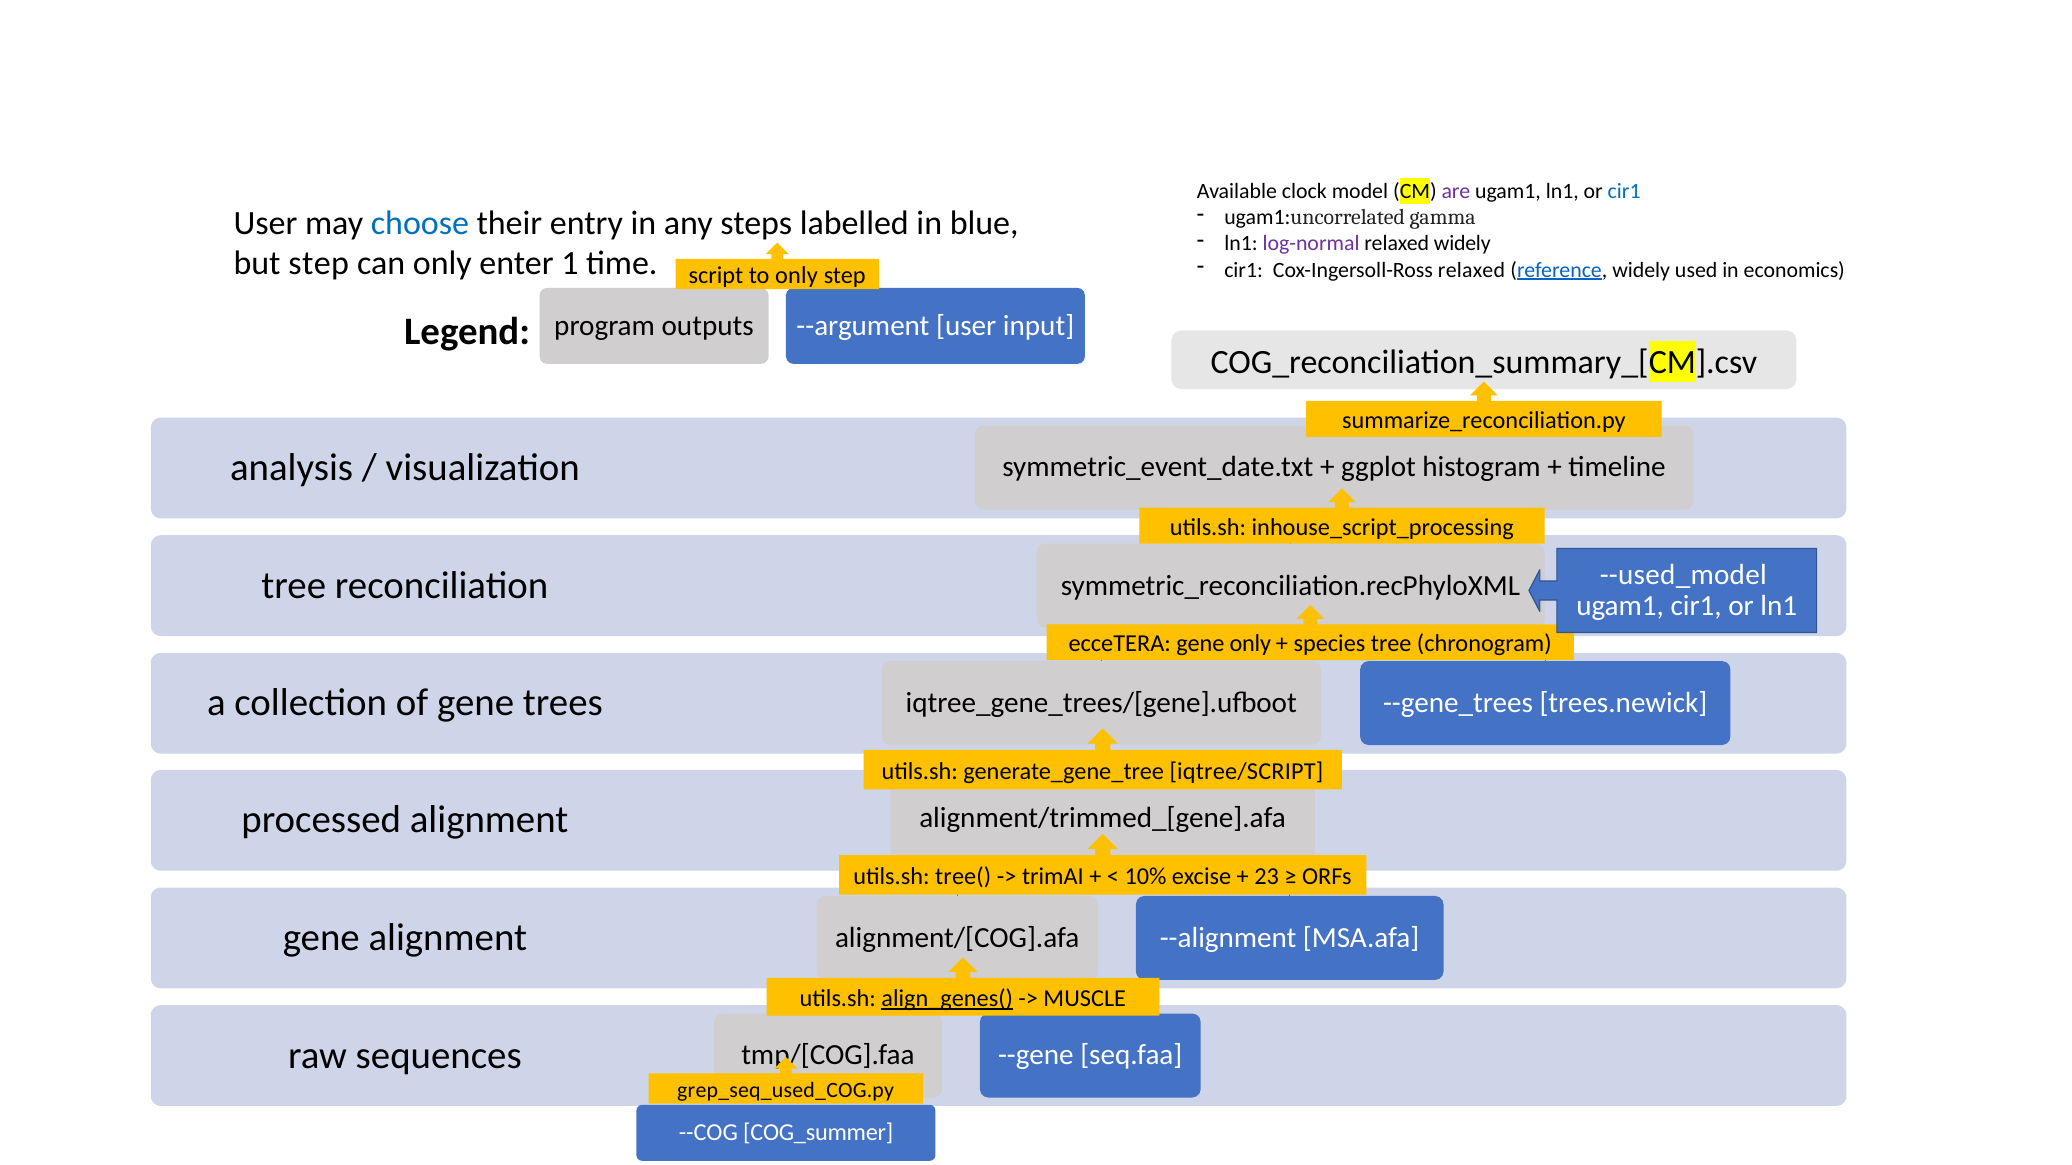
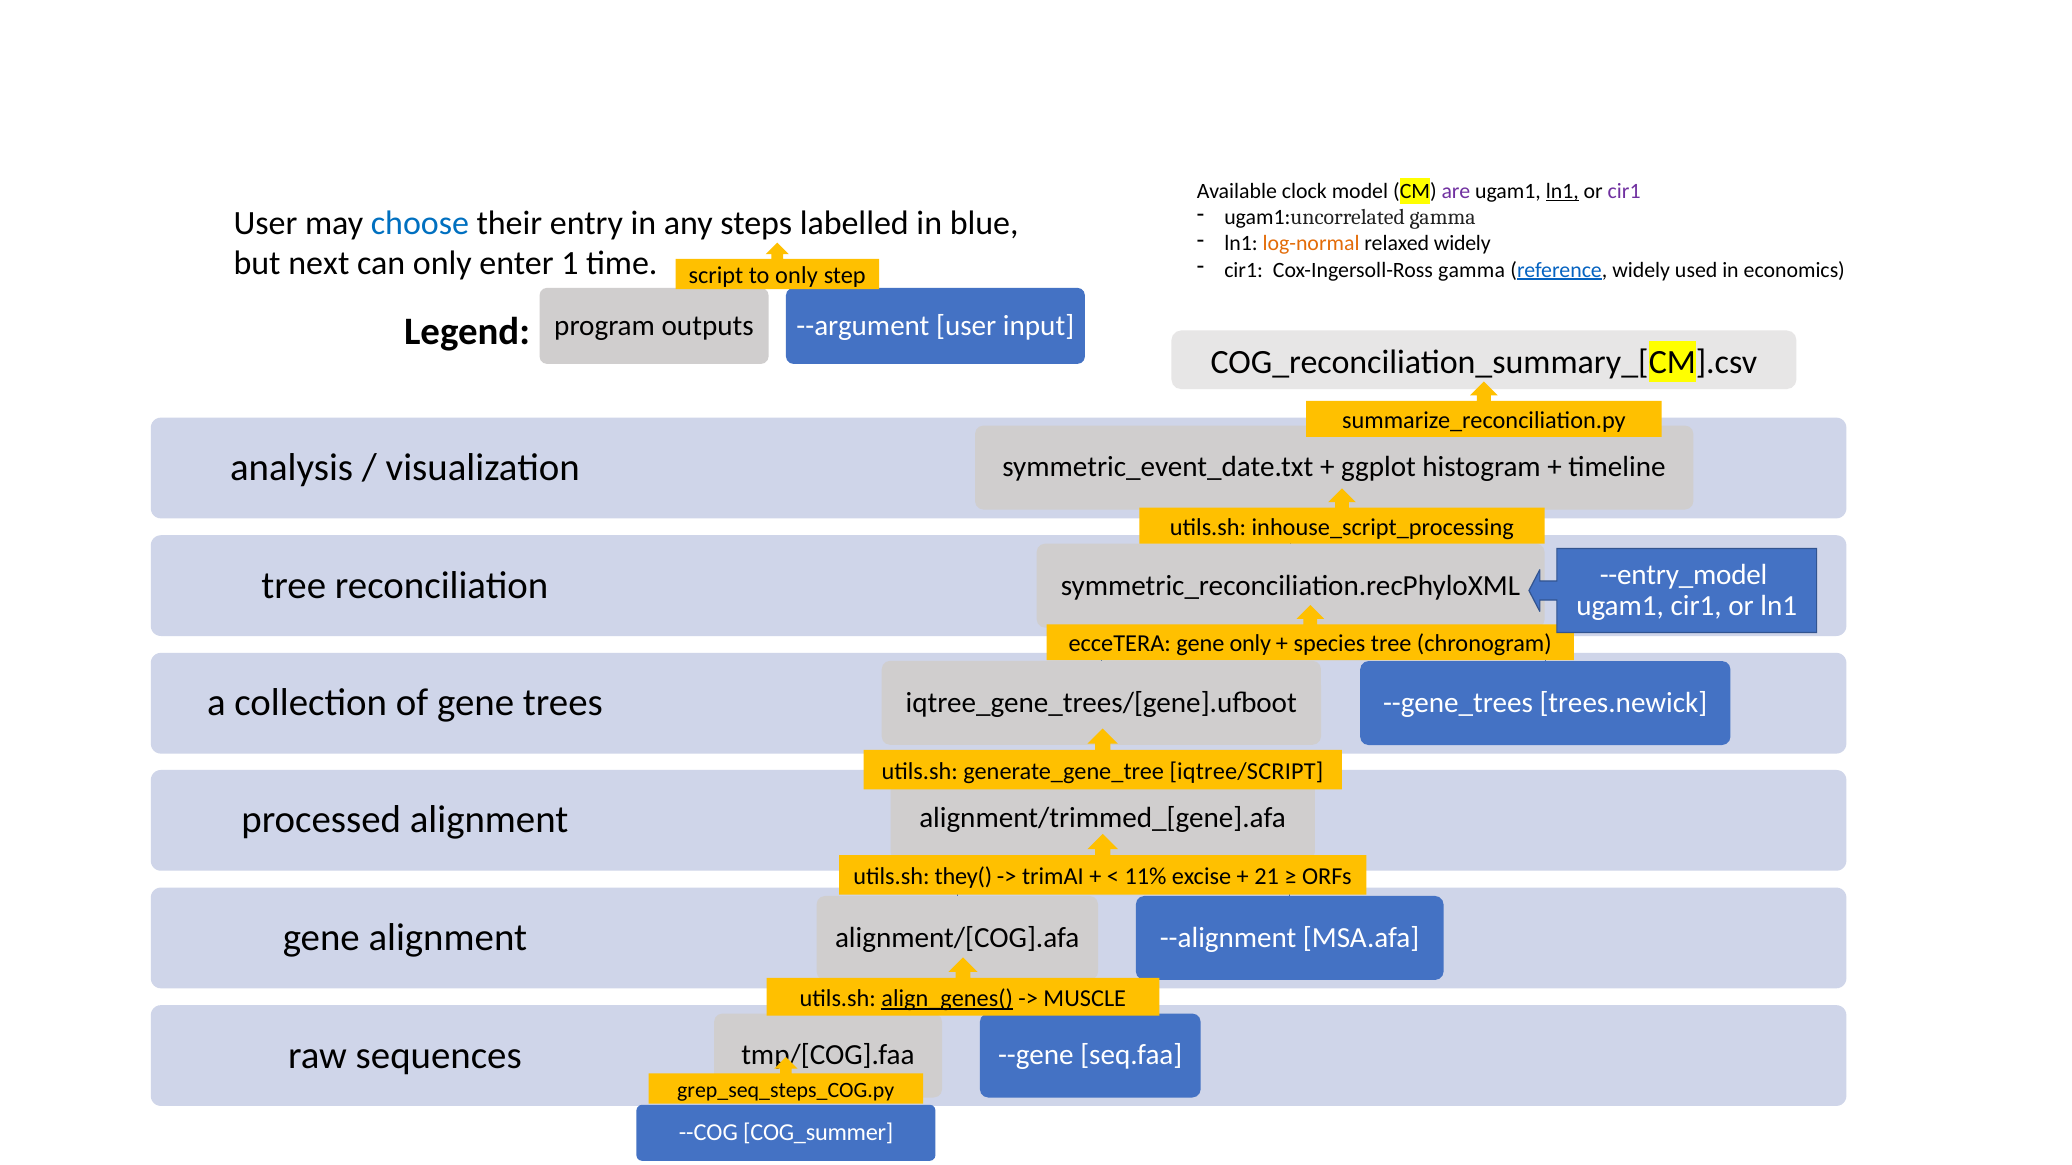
ln1 underline: none -> present (1562, 191)
cir1 colour: blue -> purple (1624, 191)
log-normal colour: purple -> orange (1311, 244)
but step: step -> next (319, 264)
Cox-Ingersoll-Ross relaxed: relaxed -> gamma (1472, 270)
--used_model: --used_model -> --entry_model (1684, 575)
tree(: tree( -> they( (963, 877)
10%: 10% -> 11% (1146, 877)
23: 23 -> 21 (1267, 877)
grep_seq_used_COG.py: grep_seq_used_COG.py -> grep_seq_steps_COG.py (786, 1091)
